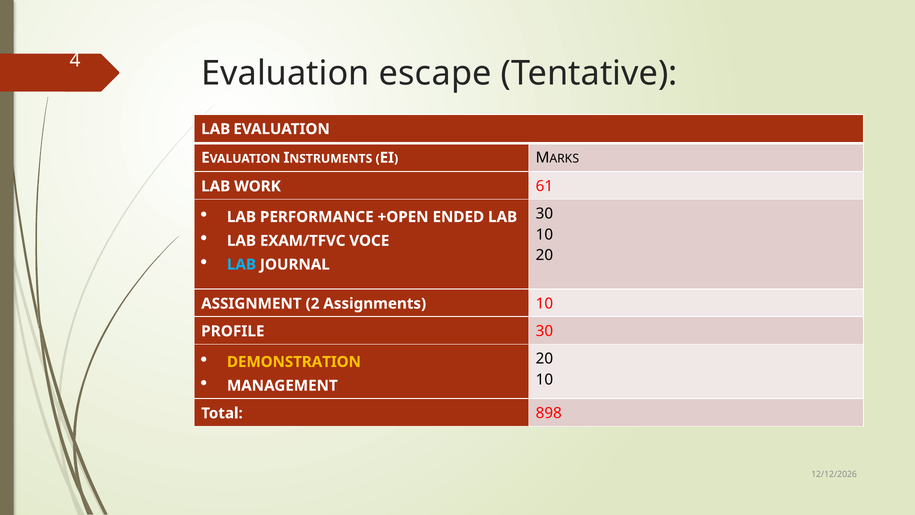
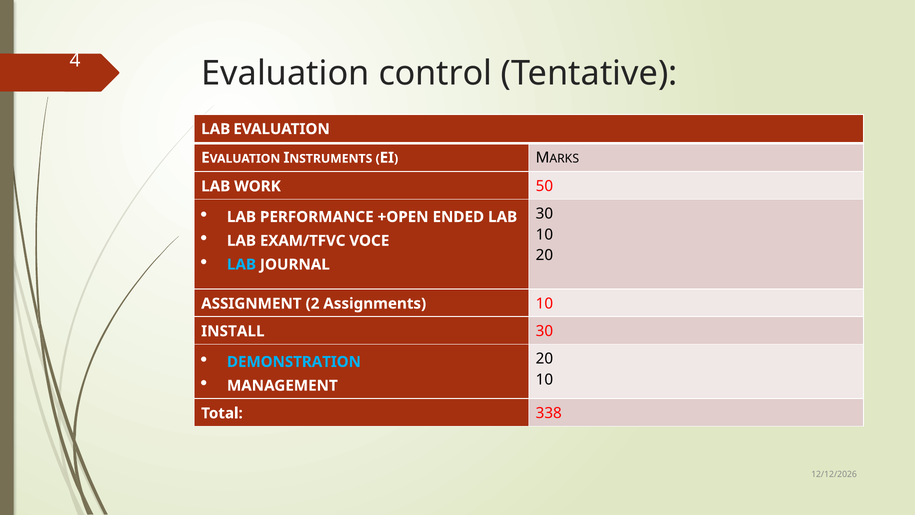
escape: escape -> control (435, 73)
61: 61 -> 50 (544, 186)
PROFILE: PROFILE -> INSTALL (233, 331)
DEMONSTRATION colour: yellow -> light blue (294, 362)
898: 898 -> 338 (549, 413)
